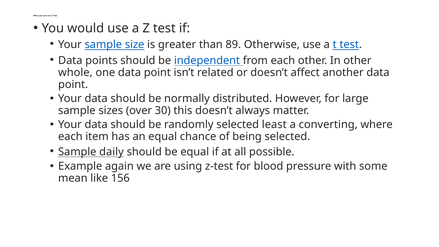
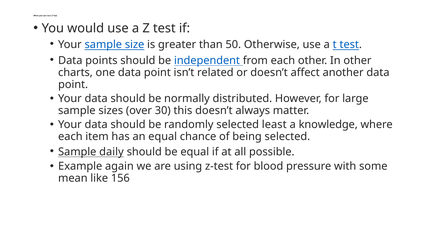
89: 89 -> 50 (233, 45)
whole: whole -> charts (75, 73)
converting: converting -> knowledge (328, 125)
